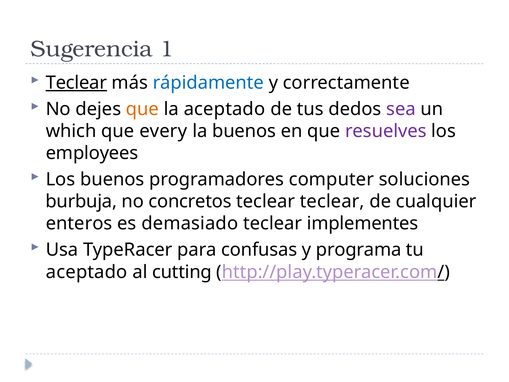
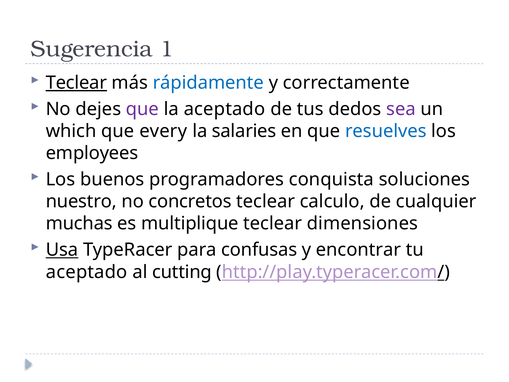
que colour: orange -> purple (142, 109)
la buenos: buenos -> salaries (244, 131)
resuelves colour: purple -> blue (386, 131)
computer: computer -> conquista (331, 179)
burbuja: burbuja -> nuestro (81, 201)
teclear teclear: teclear -> calculo (332, 201)
enteros: enteros -> muchas (79, 223)
demasiado: demasiado -> multiplique (190, 223)
implementes: implementes -> dimensiones (362, 223)
Usa underline: none -> present (62, 250)
programa: programa -> encontrar (359, 250)
